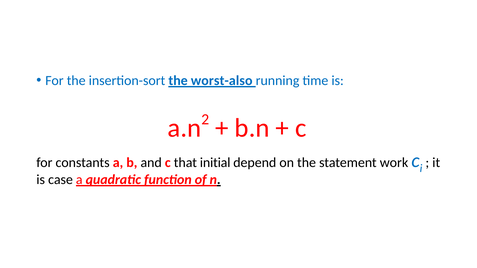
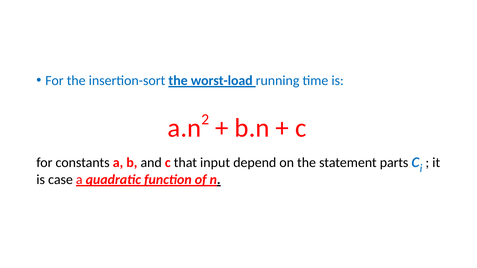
worst-also: worst-also -> worst-load (222, 81)
initial: initial -> input (215, 163)
work: work -> parts (394, 163)
